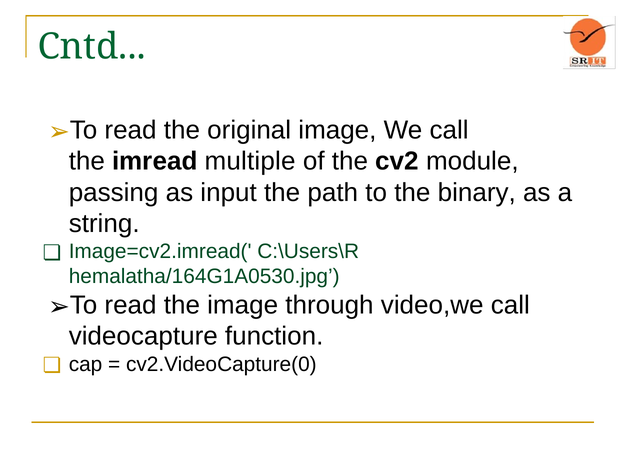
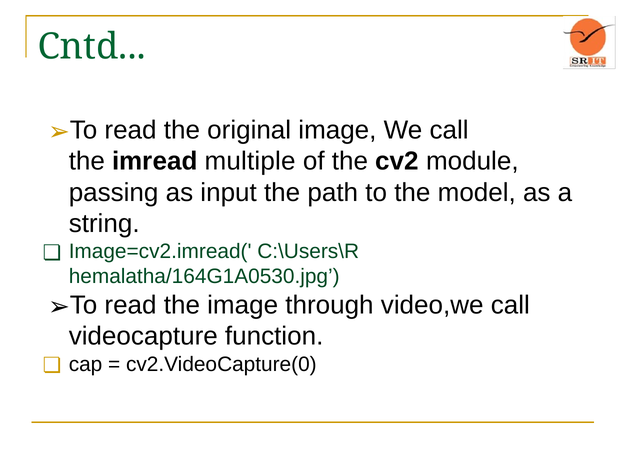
binary: binary -> model (477, 192)
